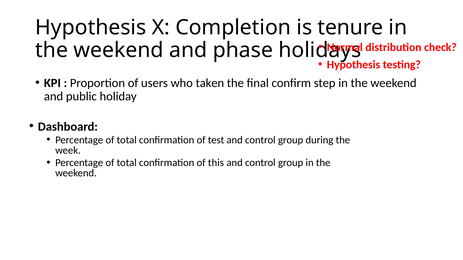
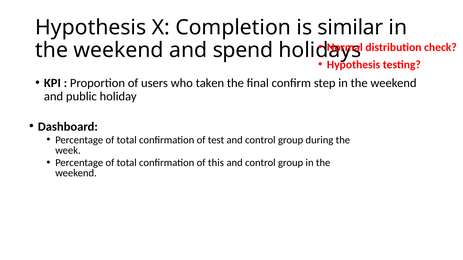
tenure: tenure -> similar (350, 27)
phase: phase -> spend (243, 50)
